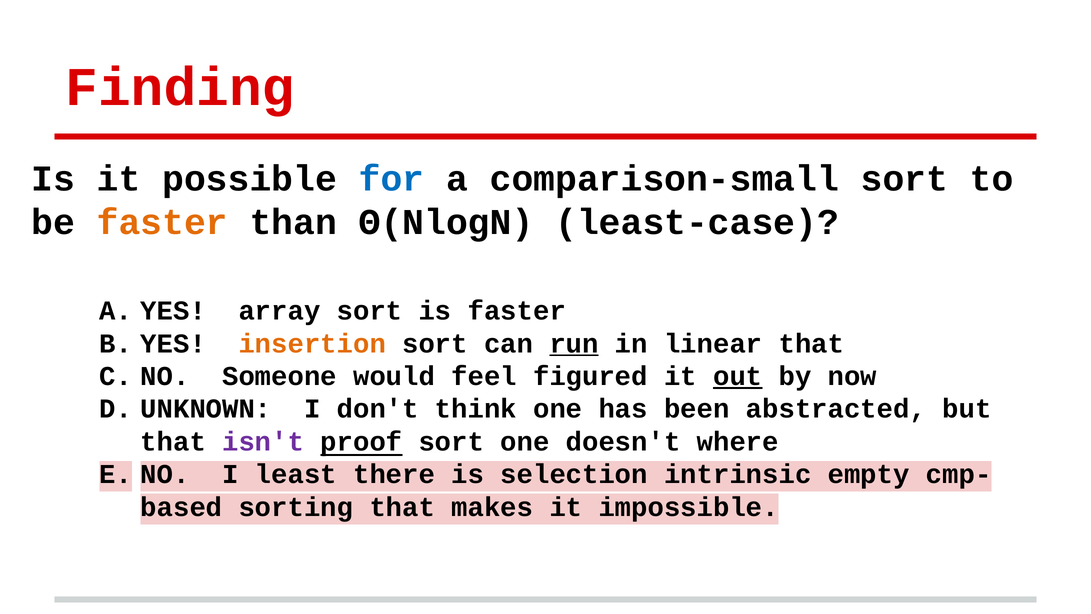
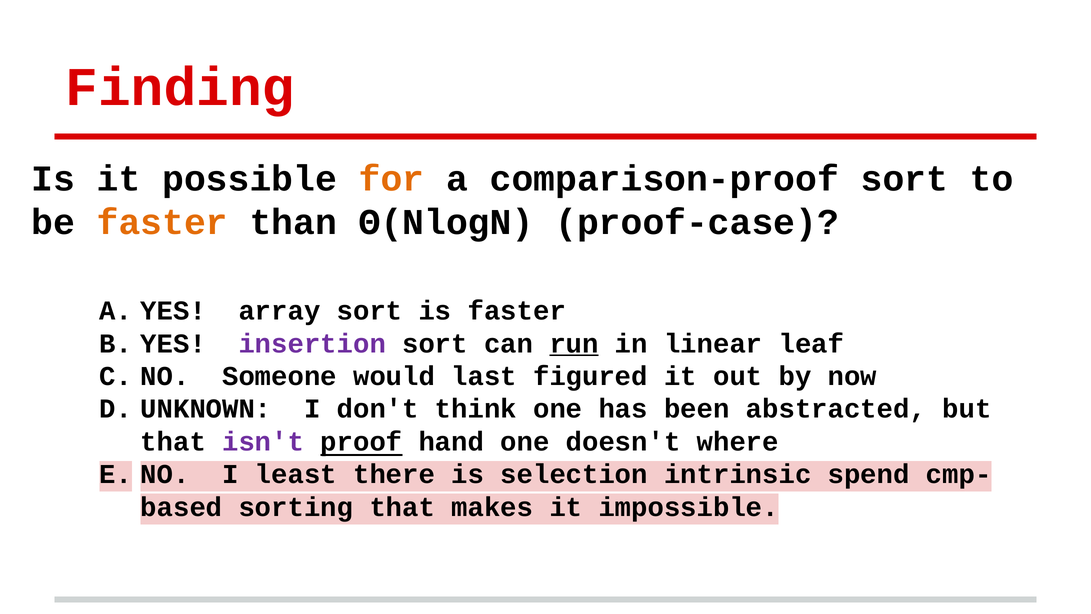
for colour: blue -> orange (391, 178)
comparison-small: comparison-small -> comparison-proof (664, 178)
least-case: least-case -> proof-case (697, 222)
insertion colour: orange -> purple (312, 343)
linear that: that -> leaf (811, 343)
feel: feel -> last (484, 376)
out underline: present -> none (738, 376)
proof sort: sort -> hand (451, 442)
empty: empty -> spend (869, 474)
